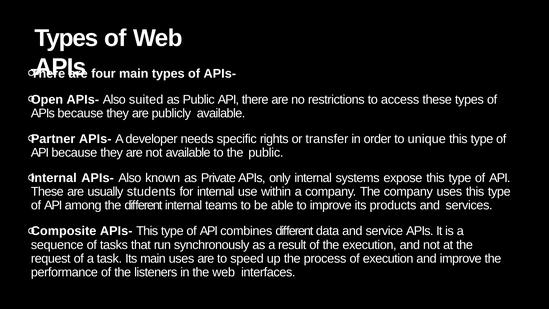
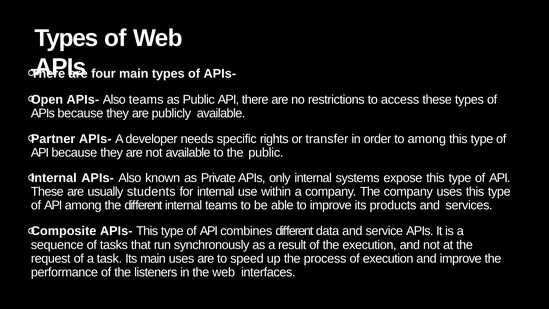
Also suited: suited -> teams (146, 99)
to unique: unique -> among (427, 139)
